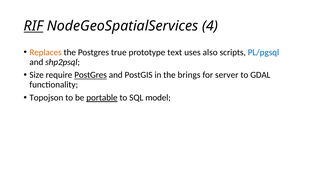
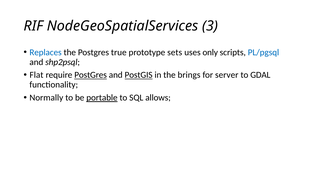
RIF underline: present -> none (33, 26)
4: 4 -> 3 (210, 26)
Replaces colour: orange -> blue (46, 52)
text: text -> sets (175, 52)
also: also -> only (210, 52)
Size: Size -> Flat (37, 75)
PostGIS underline: none -> present (139, 75)
Topojson: Topojson -> Normally (46, 98)
model: model -> allows (158, 98)
